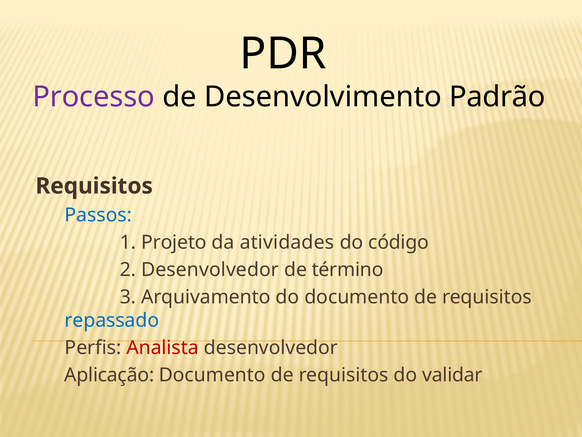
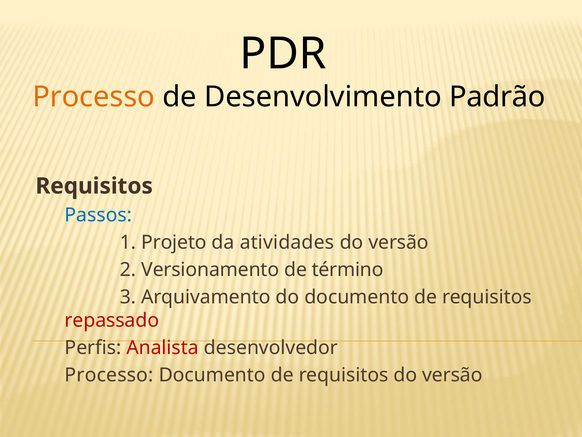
Processo colour: purple -> orange (94, 97)
código: código -> versão (399, 242)
2 Desenvolvedor: Desenvolvedor -> Versionamento (210, 270)
repassado colour: blue -> red (112, 320)
Aplicação: Aplicação -> Processo (109, 375)
requisitos do validar: validar -> versão (452, 375)
